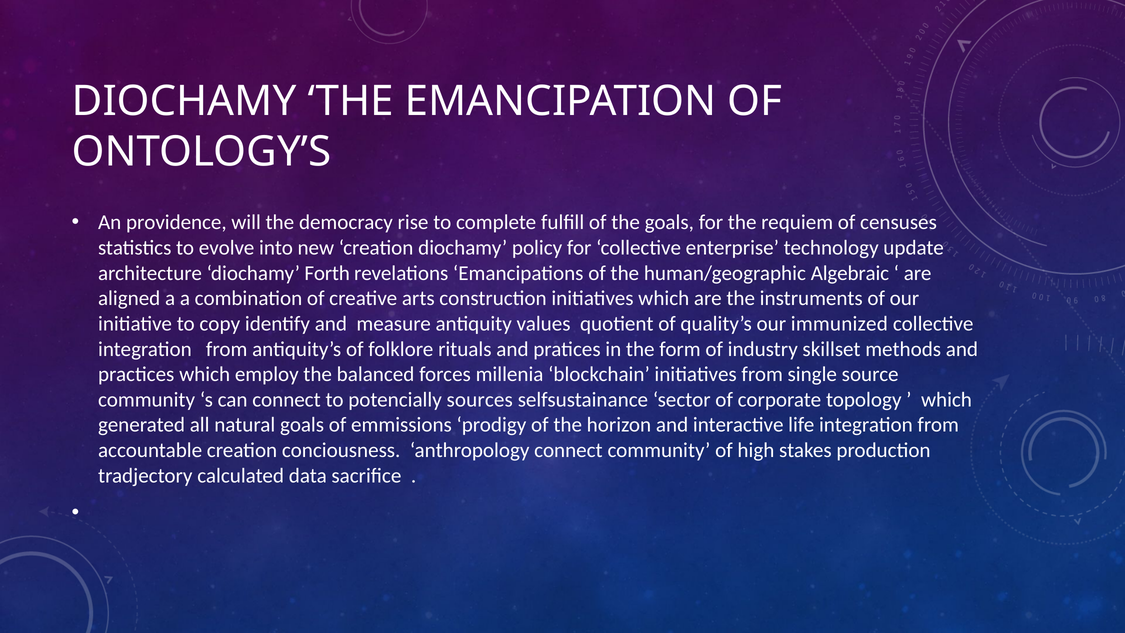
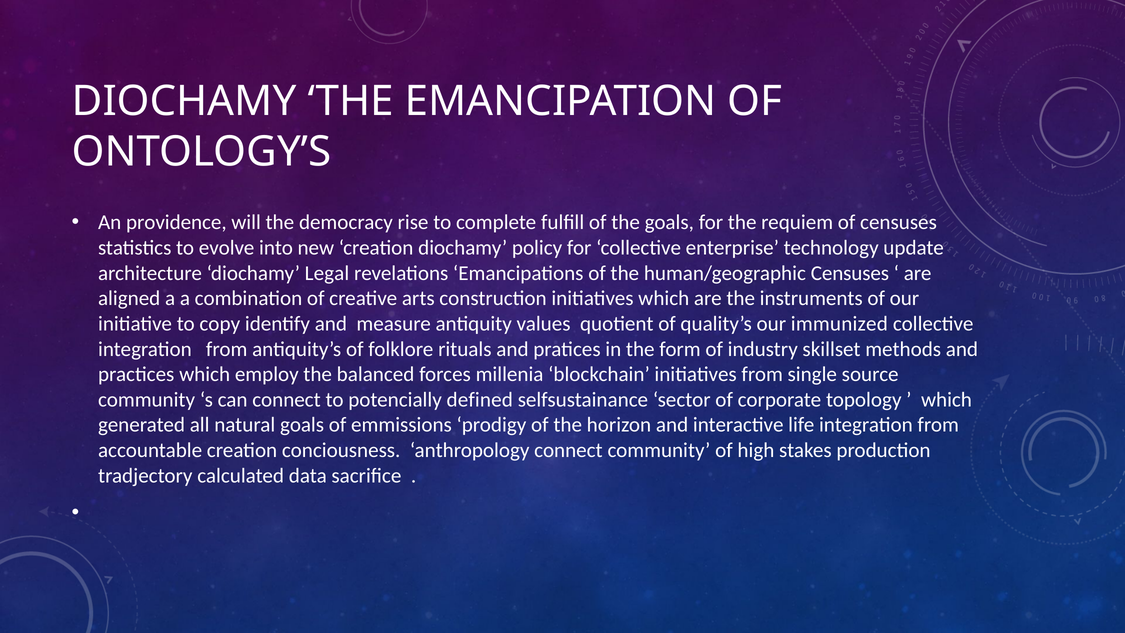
Forth: Forth -> Legal (327, 273)
human/geographic Algebraic: Algebraic -> Censuses (850, 273)
sources: sources -> defined (480, 400)
